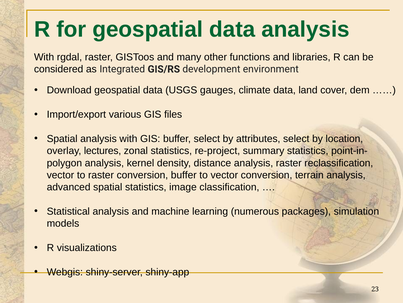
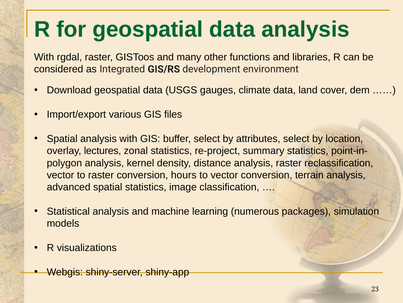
conversion buffer: buffer -> hours (184, 175)
